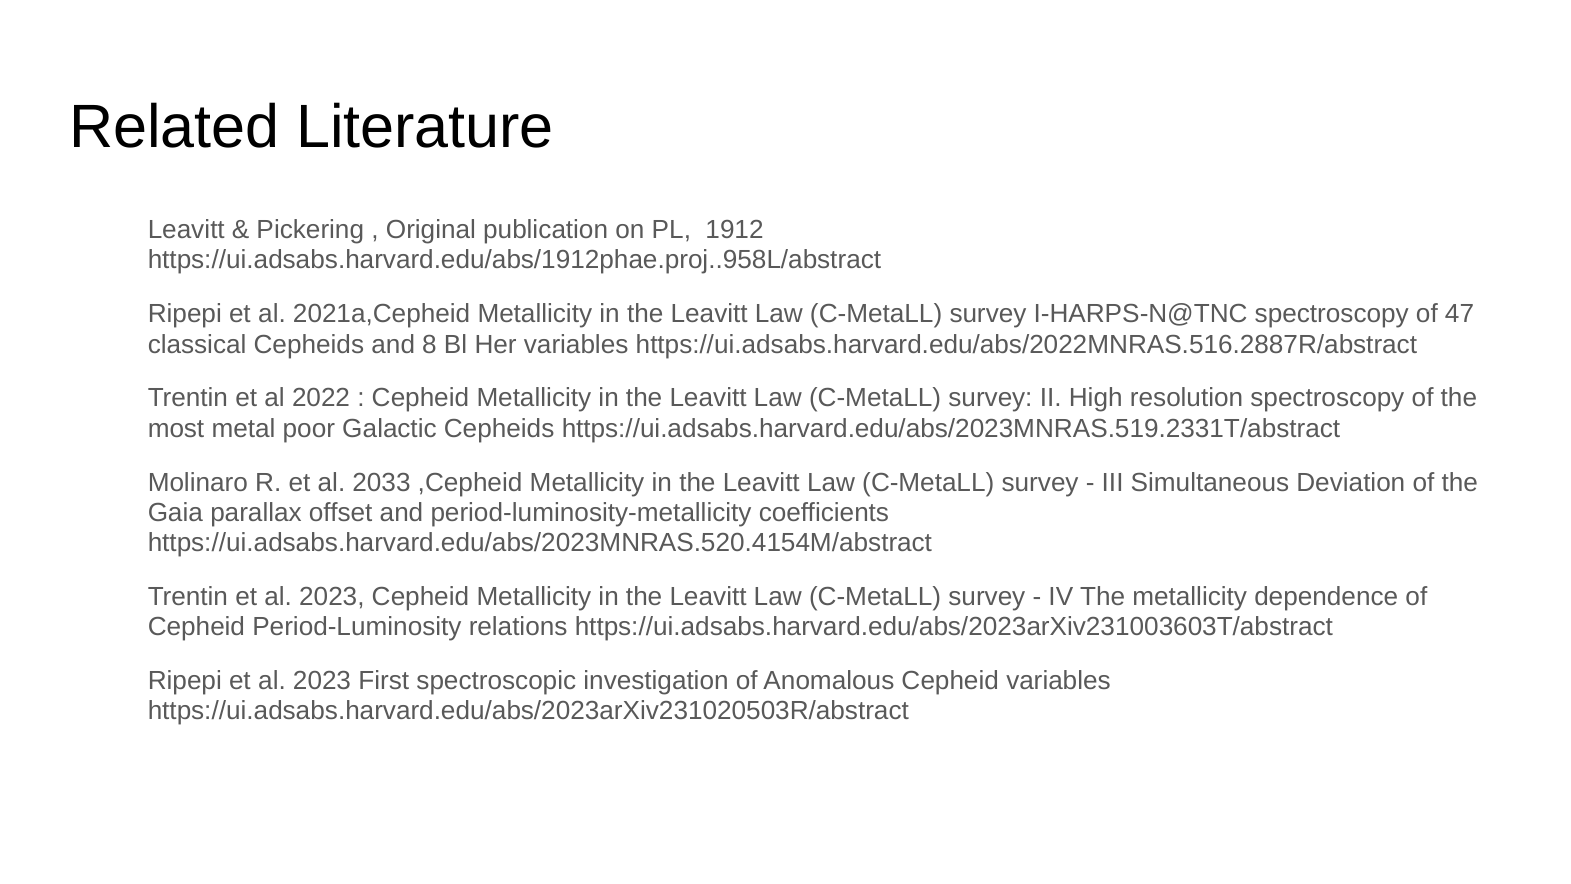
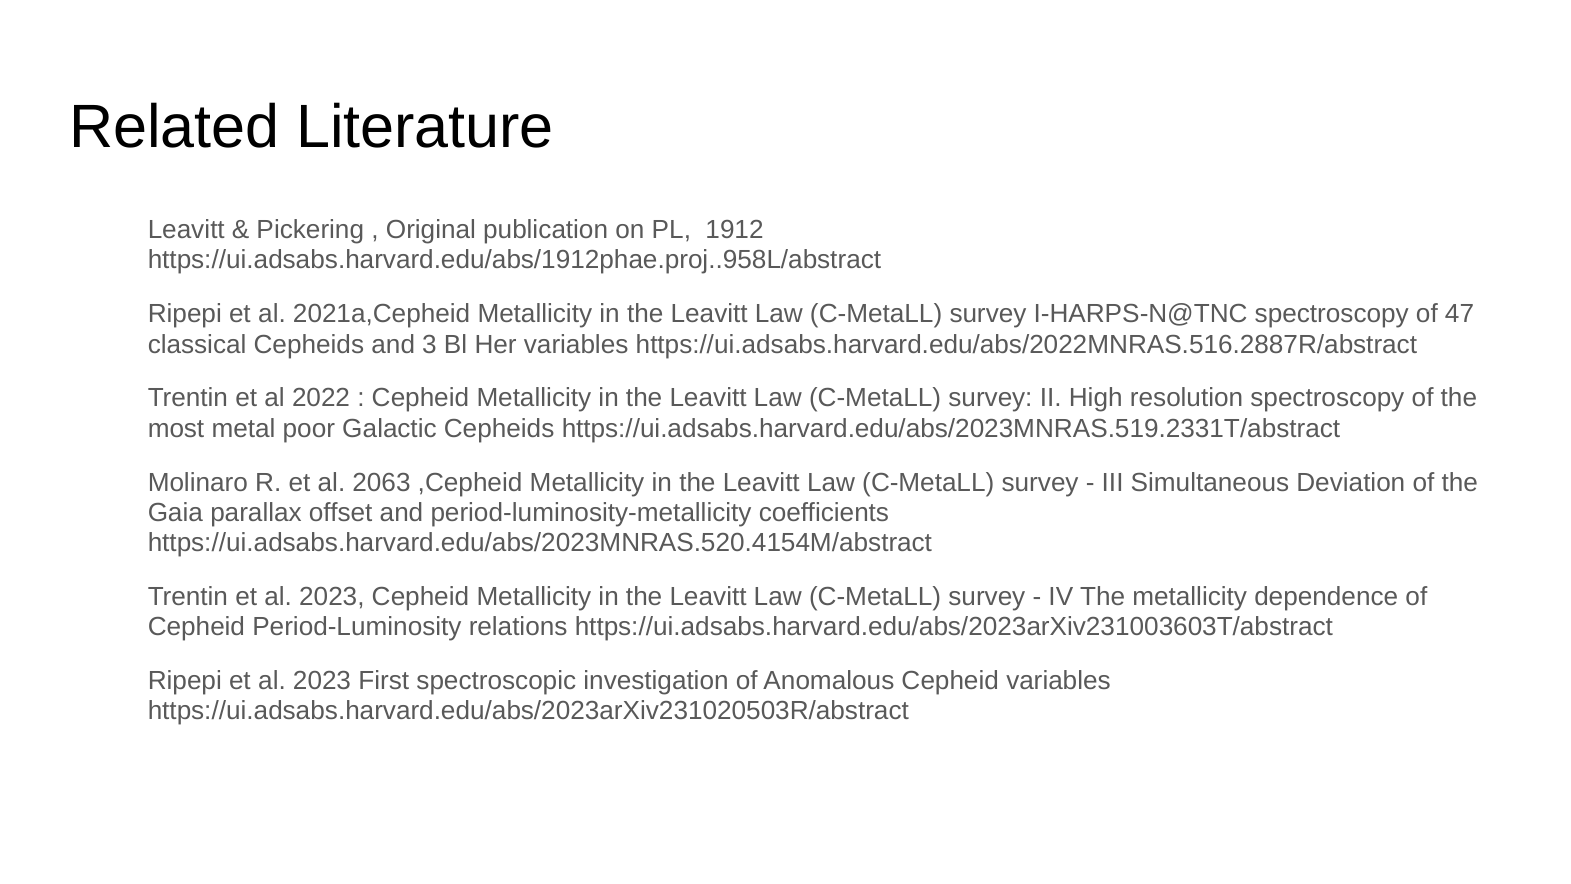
8: 8 -> 3 (430, 344)
2033: 2033 -> 2063 (381, 482)
